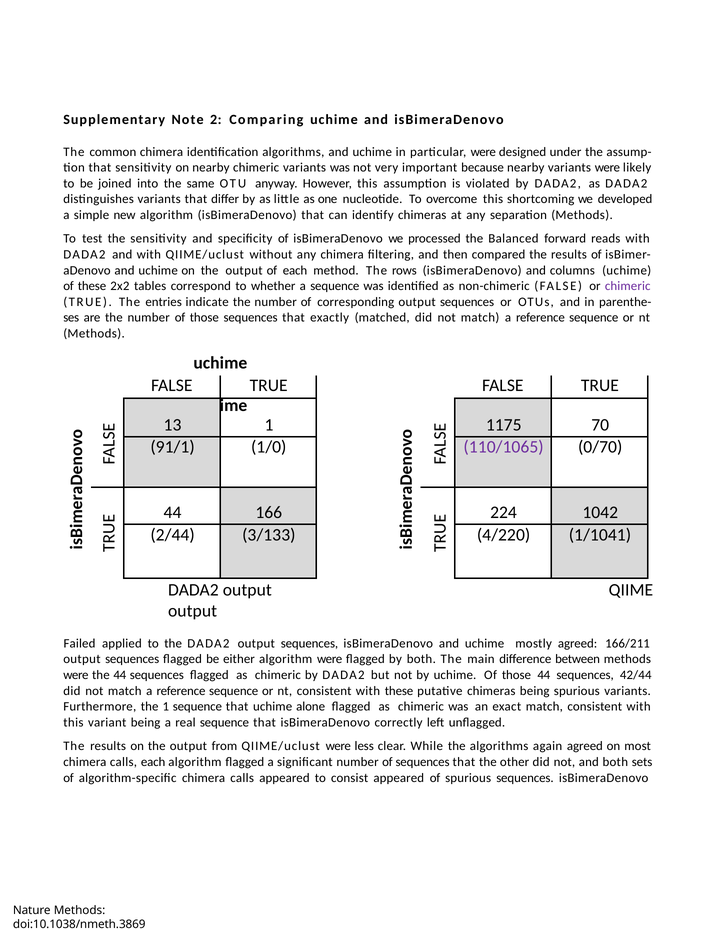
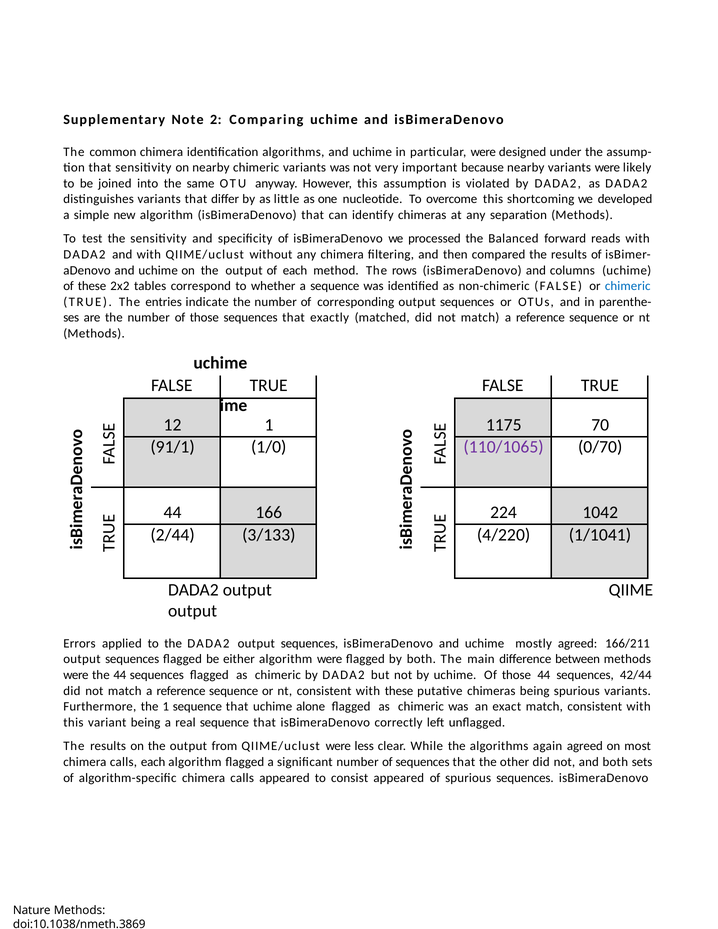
chimeric colour: purple -> blue (628, 286)
13: 13 -> 12 (173, 425)
Failed: Failed -> Errors (79, 644)
